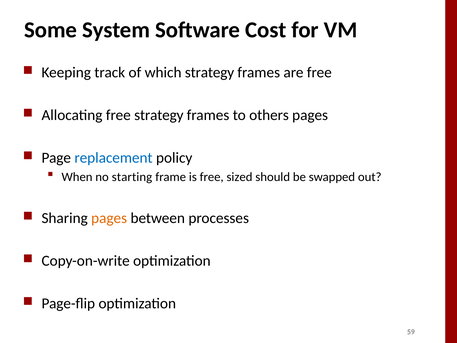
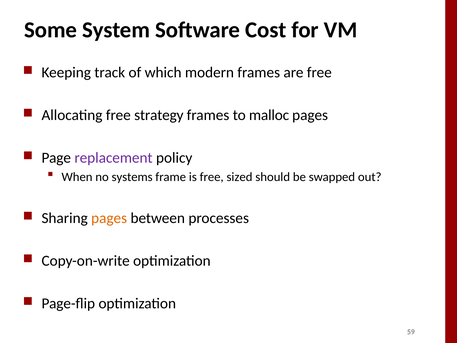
which strategy: strategy -> modern (209, 72)
others: others -> malloc (269, 115)
replacement colour: blue -> purple (114, 158)
starting: starting -> systems (132, 177)
